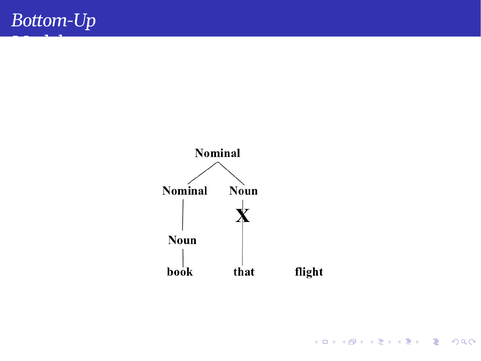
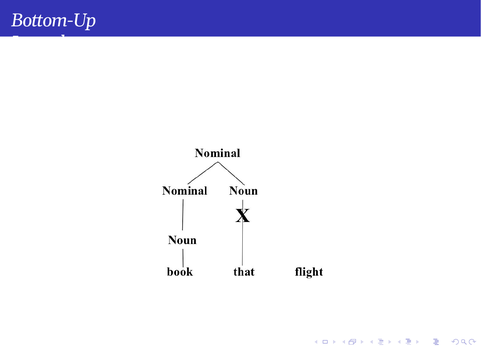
Models: Models -> Length (41, 43)
